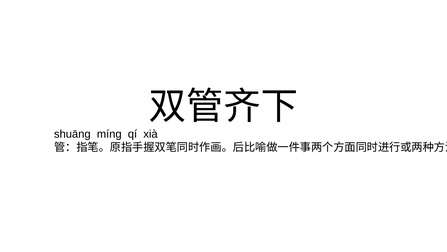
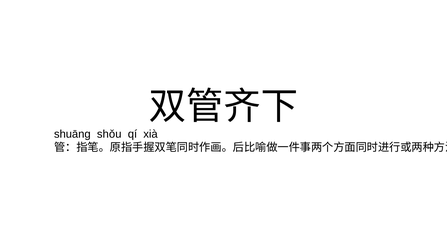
míng: míng -> shǒu (109, 134)
